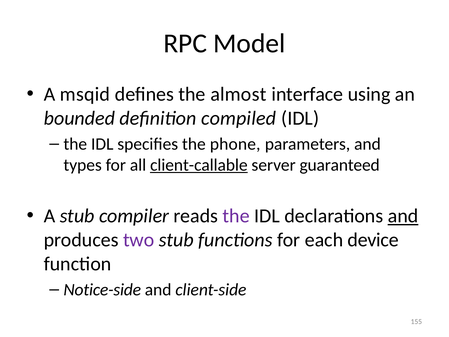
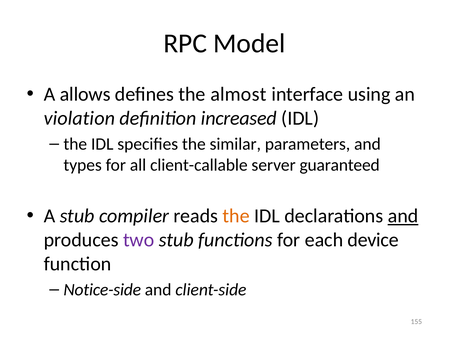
msqid: msqid -> allows (85, 94)
bounded: bounded -> violation (79, 118)
compiled: compiled -> increased (239, 118)
phone: phone -> similar (235, 144)
client-callable underline: present -> none (199, 165)
the colour: purple -> orange (236, 216)
